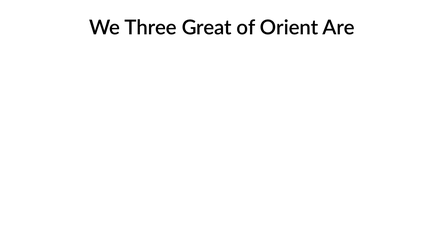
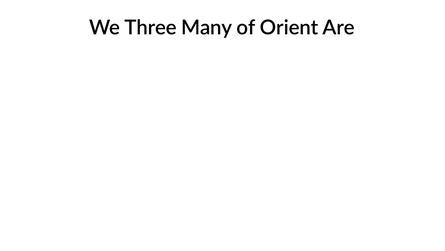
Great: Great -> Many (207, 28)
